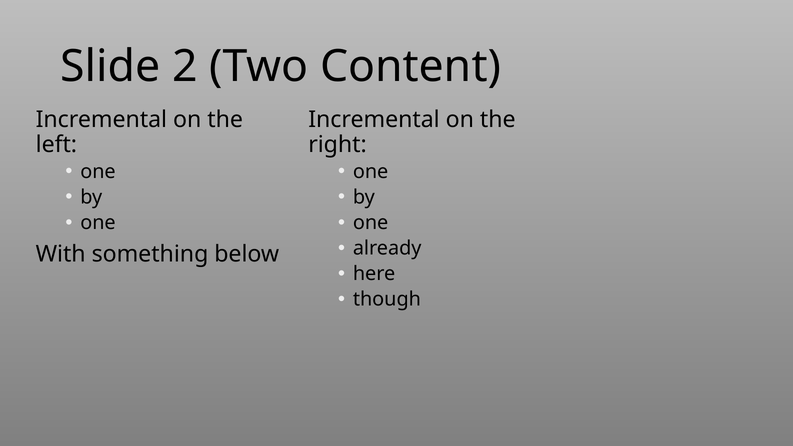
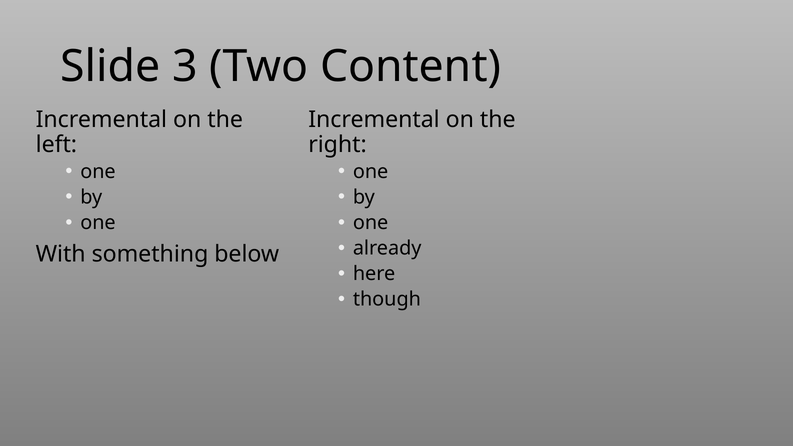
2: 2 -> 3 (185, 67)
